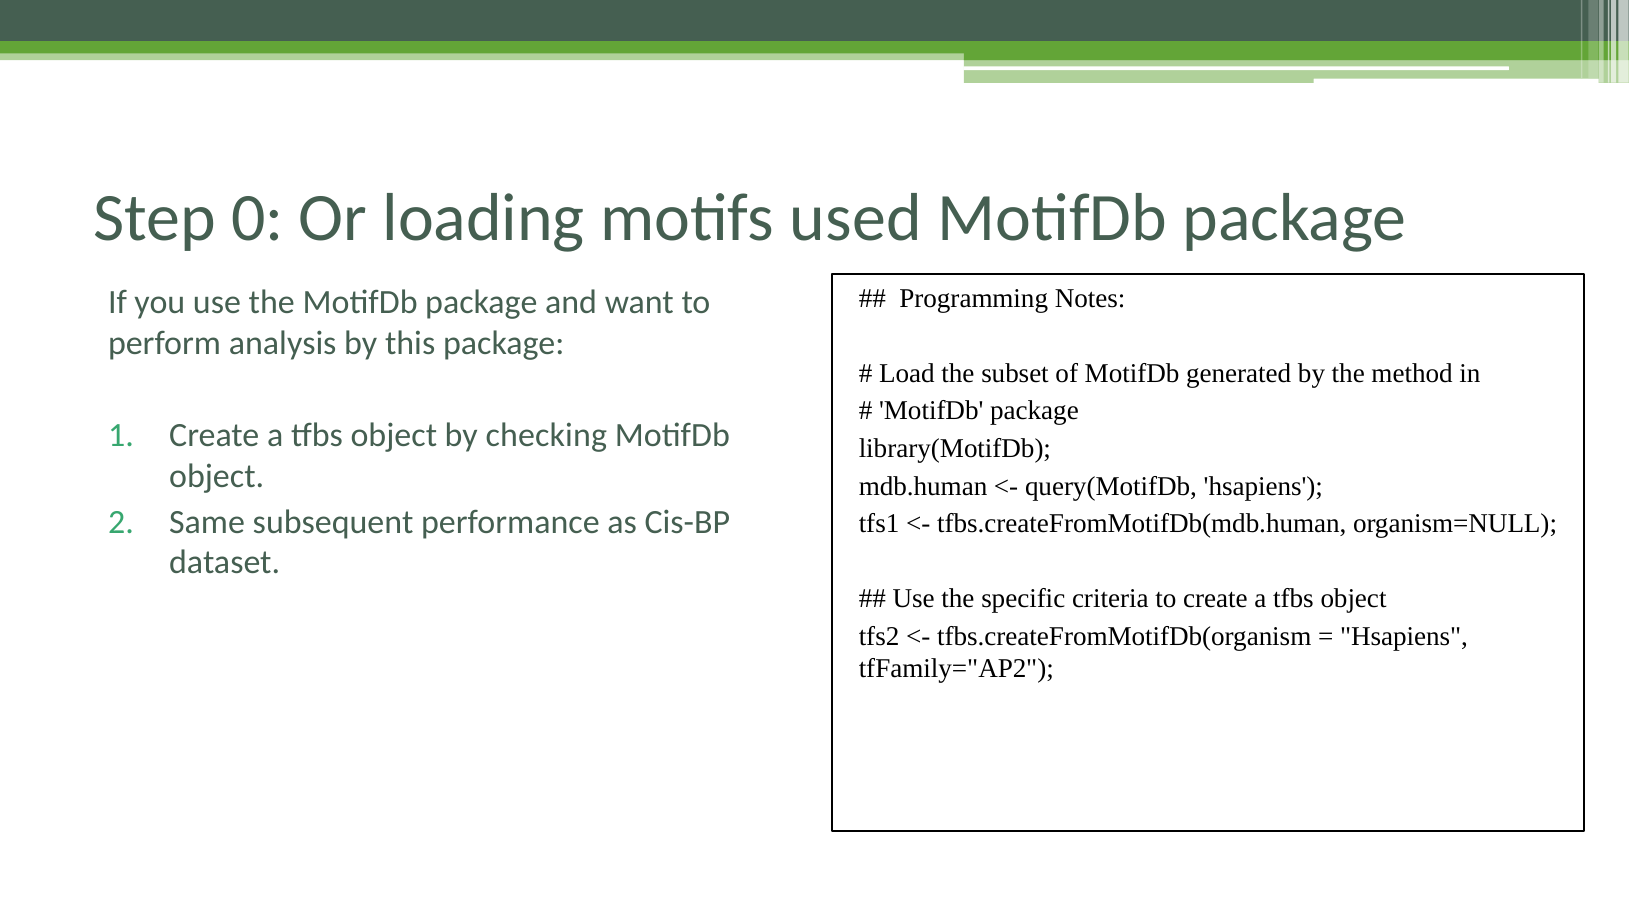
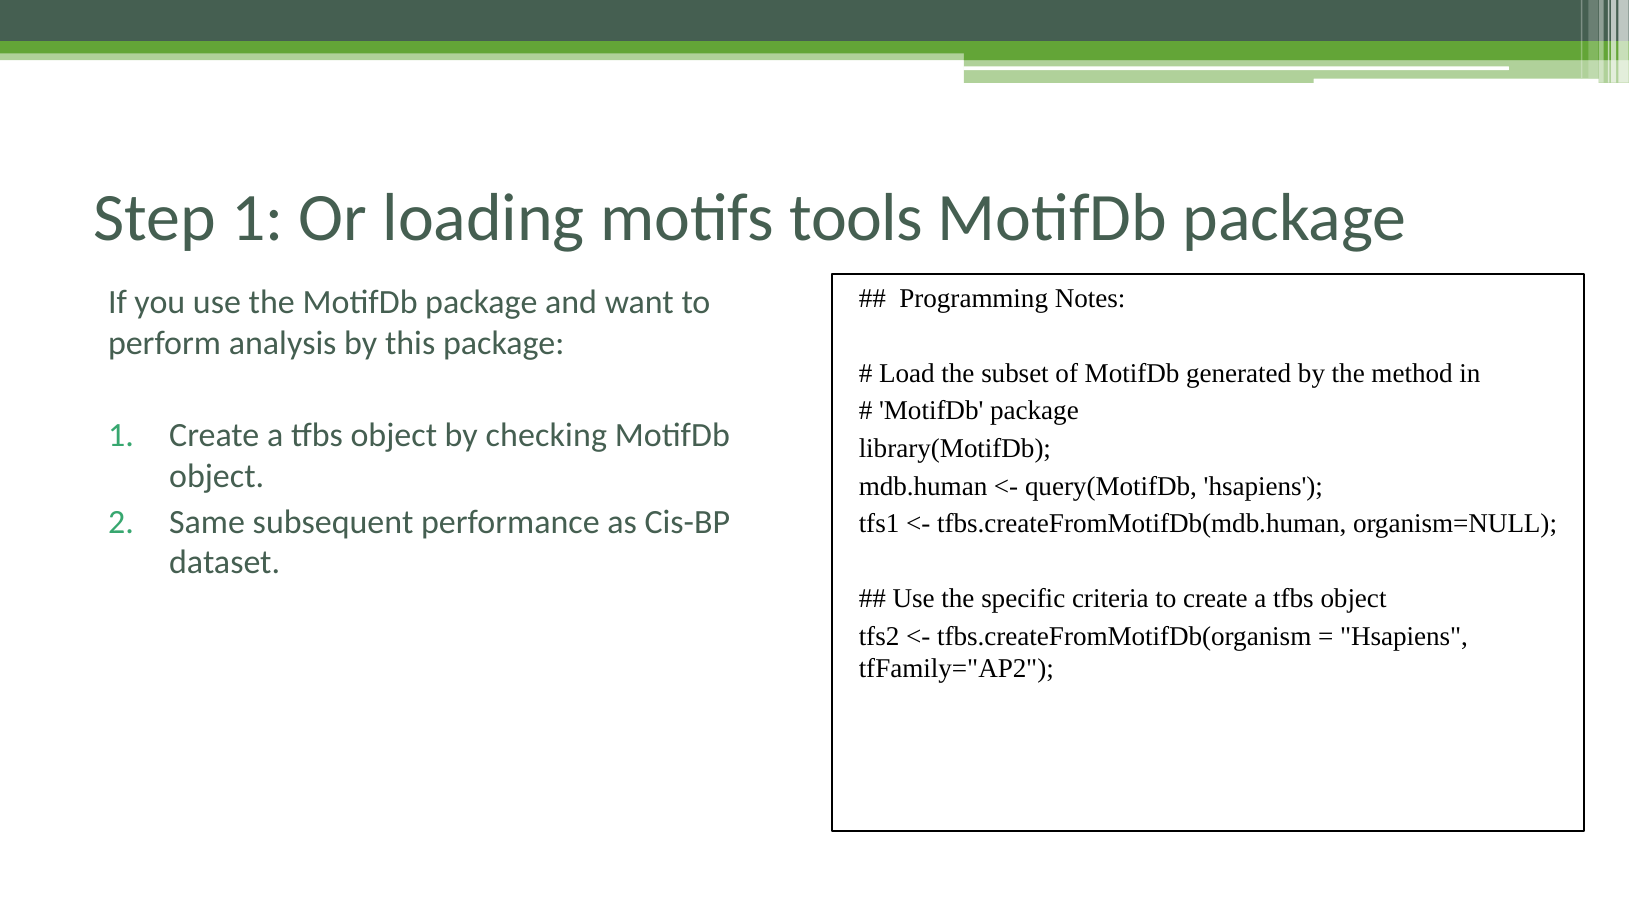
Step 0: 0 -> 1 (257, 218)
used: used -> tools (856, 218)
